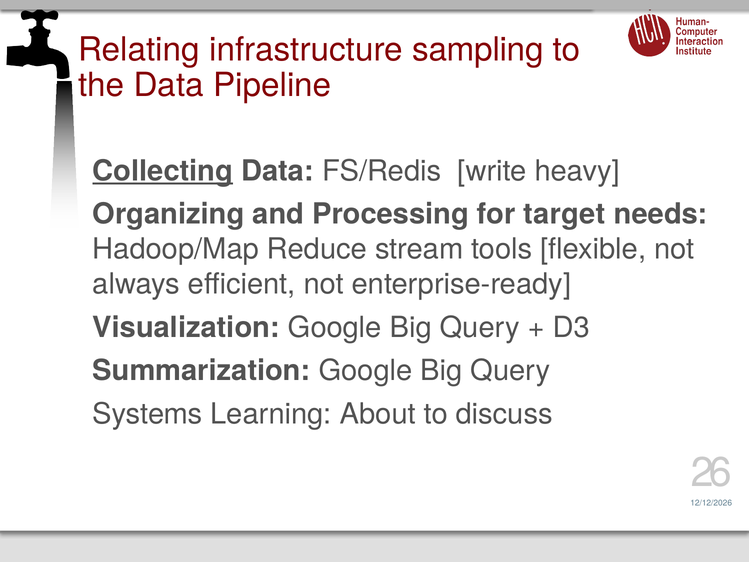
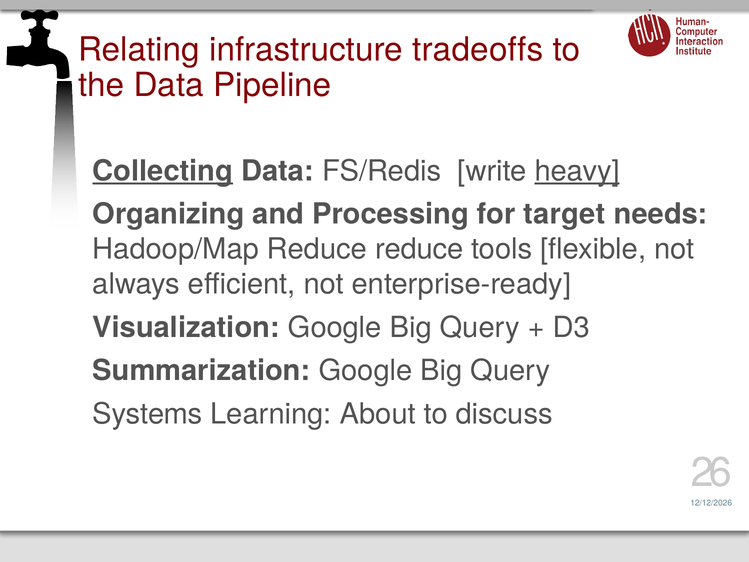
sampling: sampling -> tradeoffs (478, 50)
heavy underline: none -> present (577, 171)
Reduce stream: stream -> reduce (419, 249)
